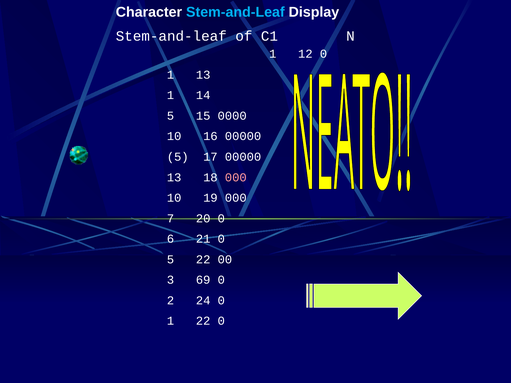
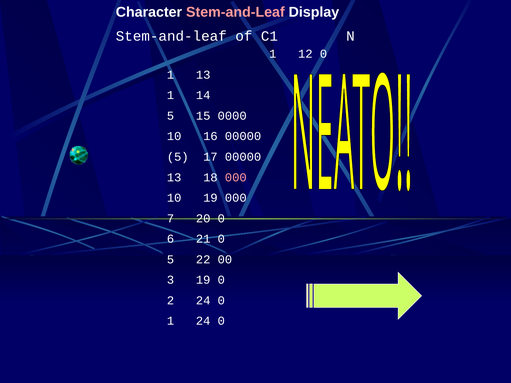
Stem-and-Leaf colour: light blue -> pink (235, 12)
3 69: 69 -> 19 (203, 280)
1 22: 22 -> 24 (203, 321)
